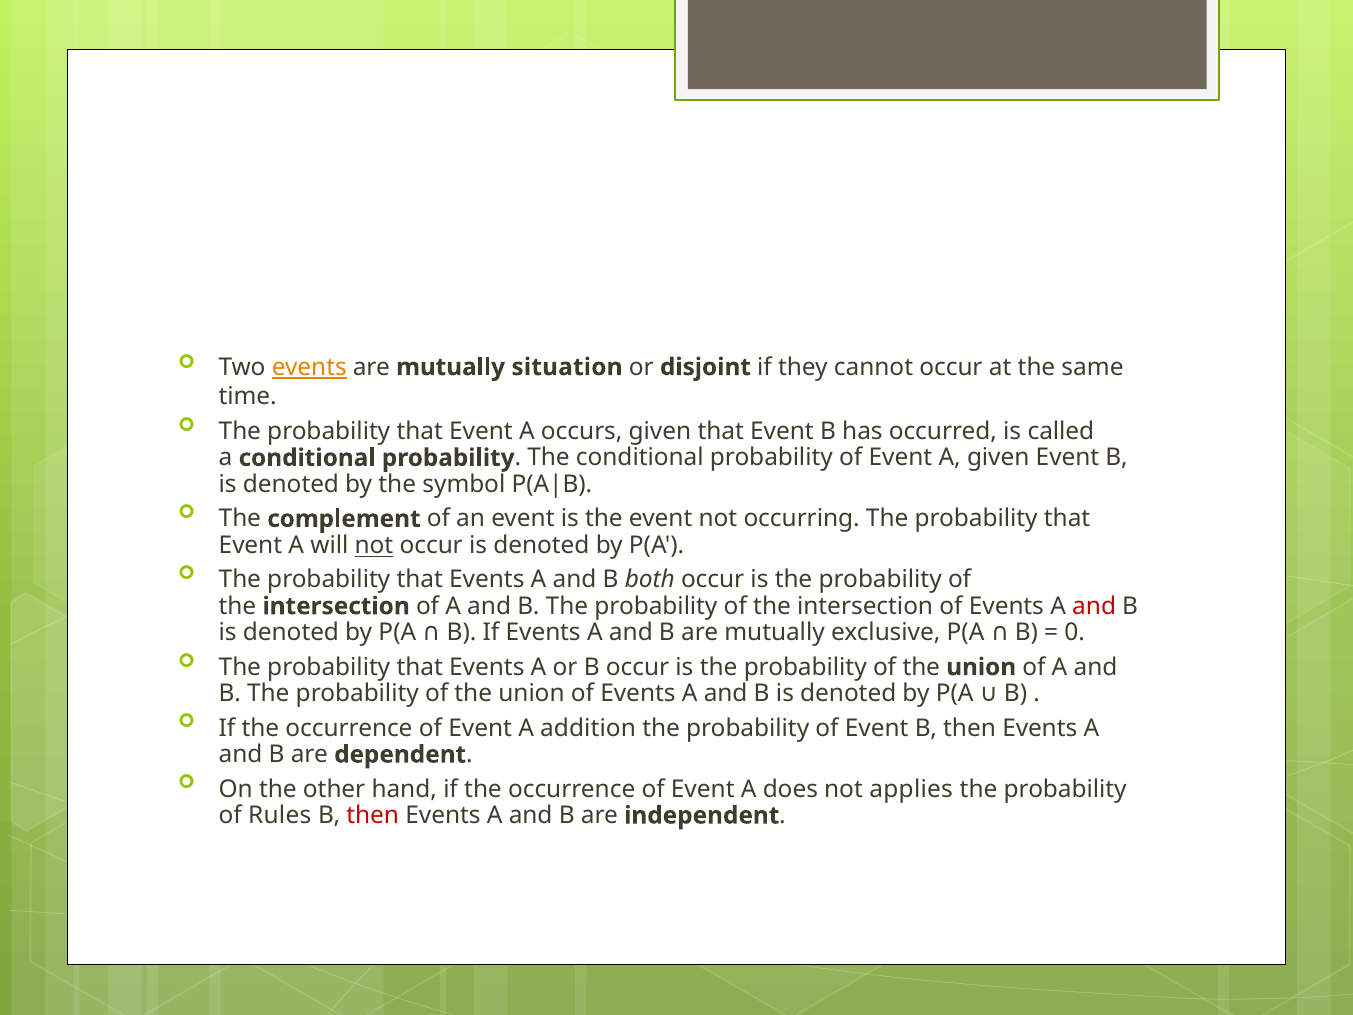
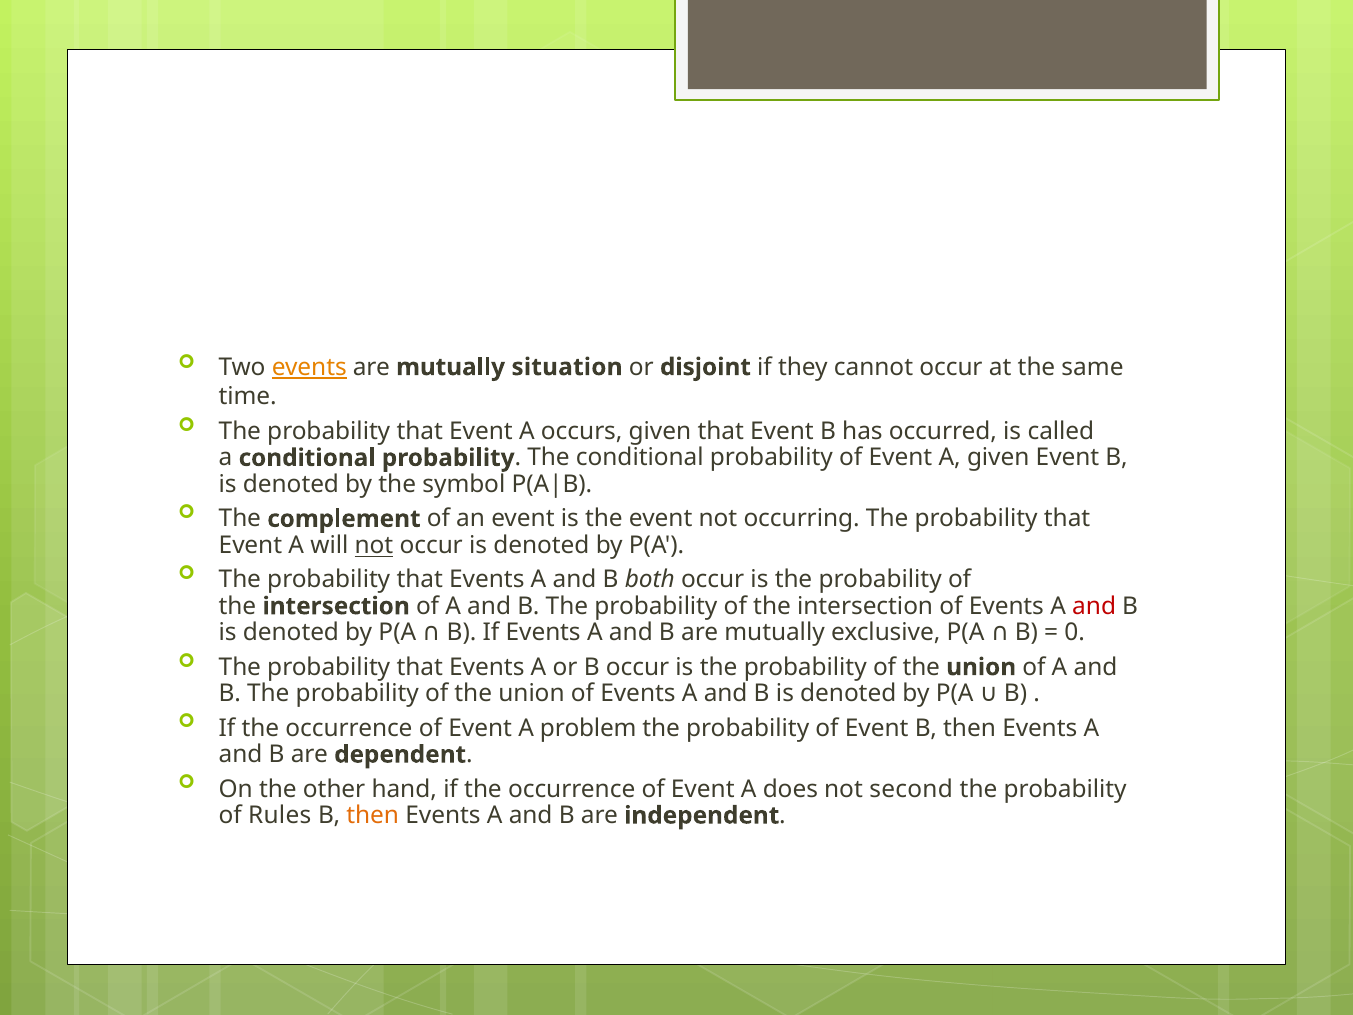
addition: addition -> problem (588, 728)
applies: applies -> second (911, 789)
then colour: red -> orange (373, 815)
